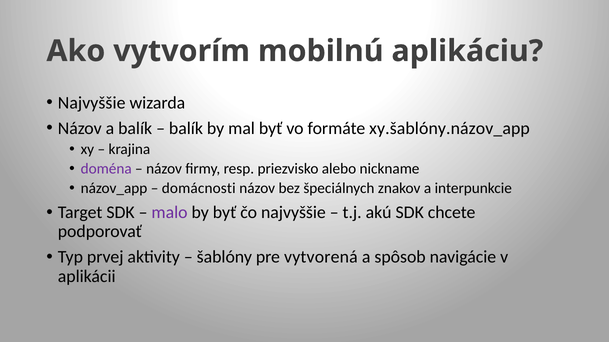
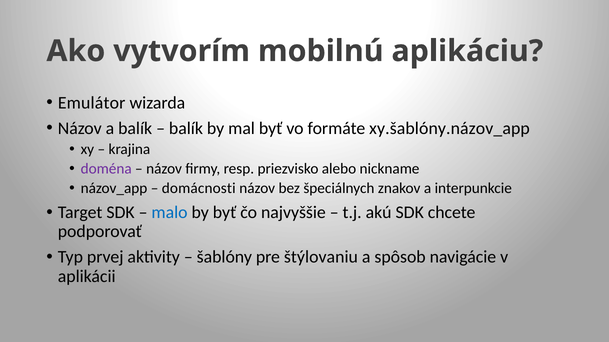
Najvyššie: Najvyššie -> Emulátor (92, 103)
malo colour: purple -> blue (170, 213)
vytvorená: vytvorená -> štýlovaniu (321, 258)
